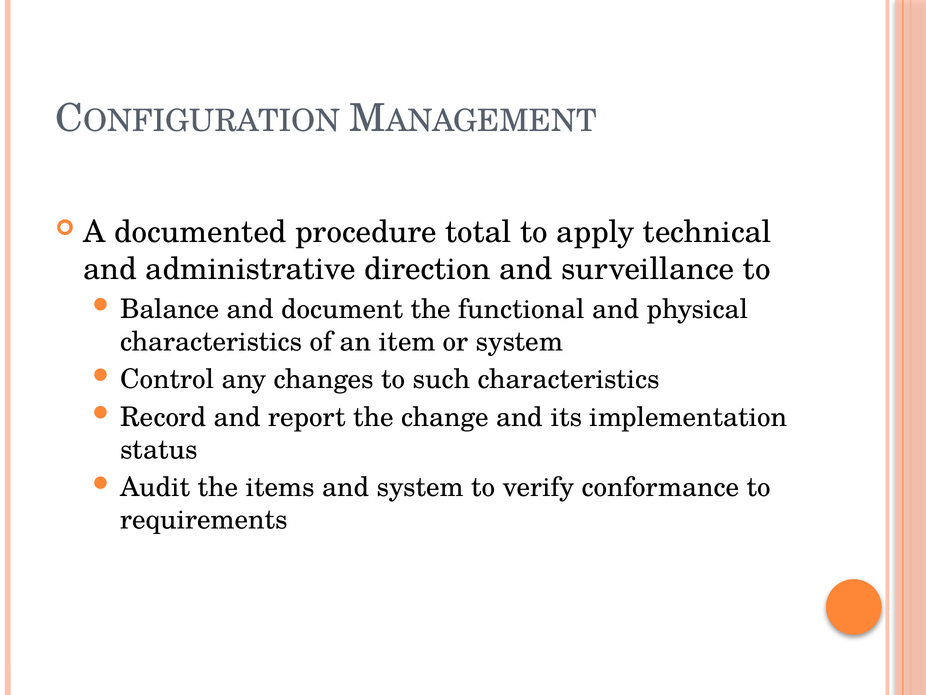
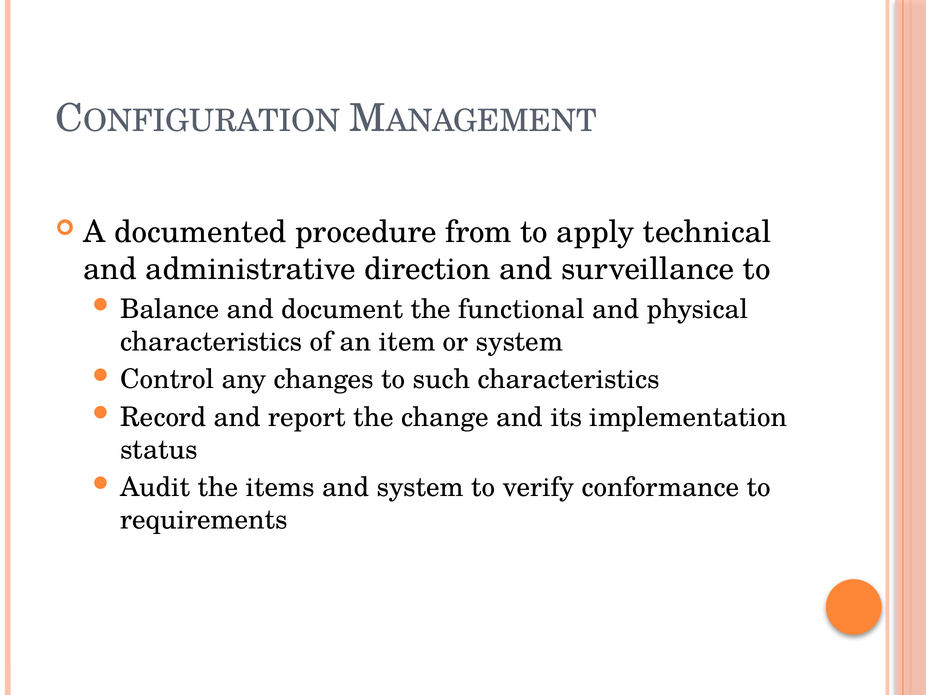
total: total -> from (479, 232)
